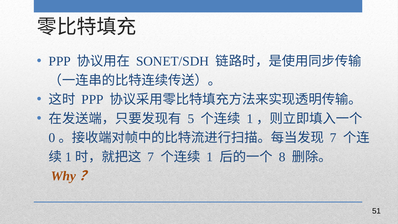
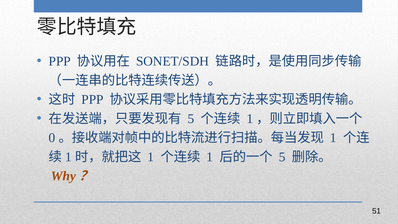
7: 7 -> 1 (333, 138)
7: 7 -> 1 (151, 157)
8: 8 -> 5 (282, 157)
